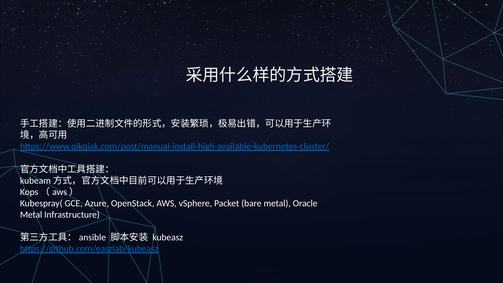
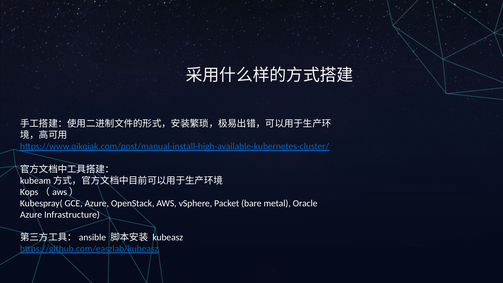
Metal: Metal -> Azure (31, 215)
